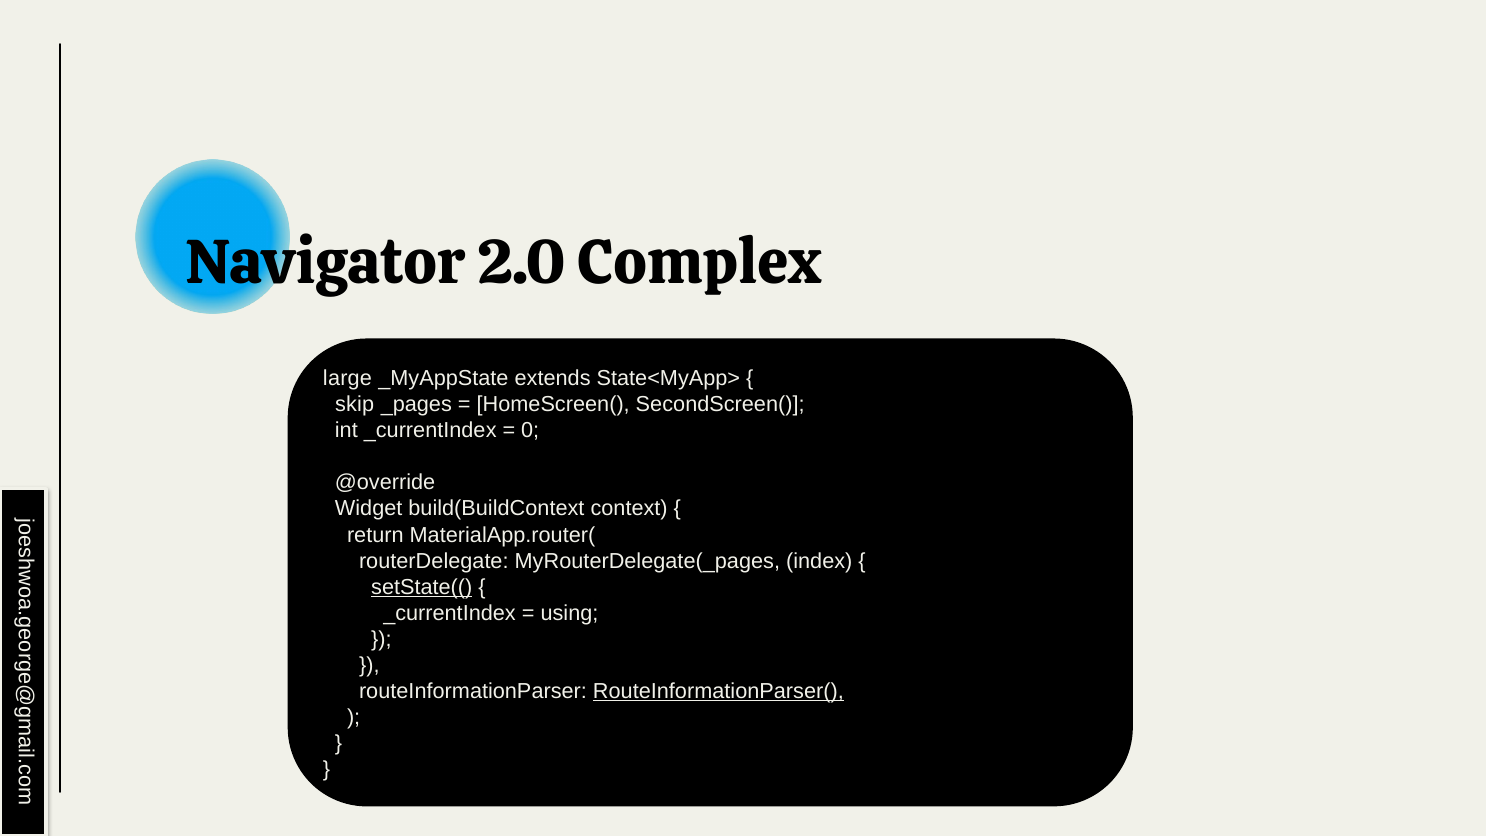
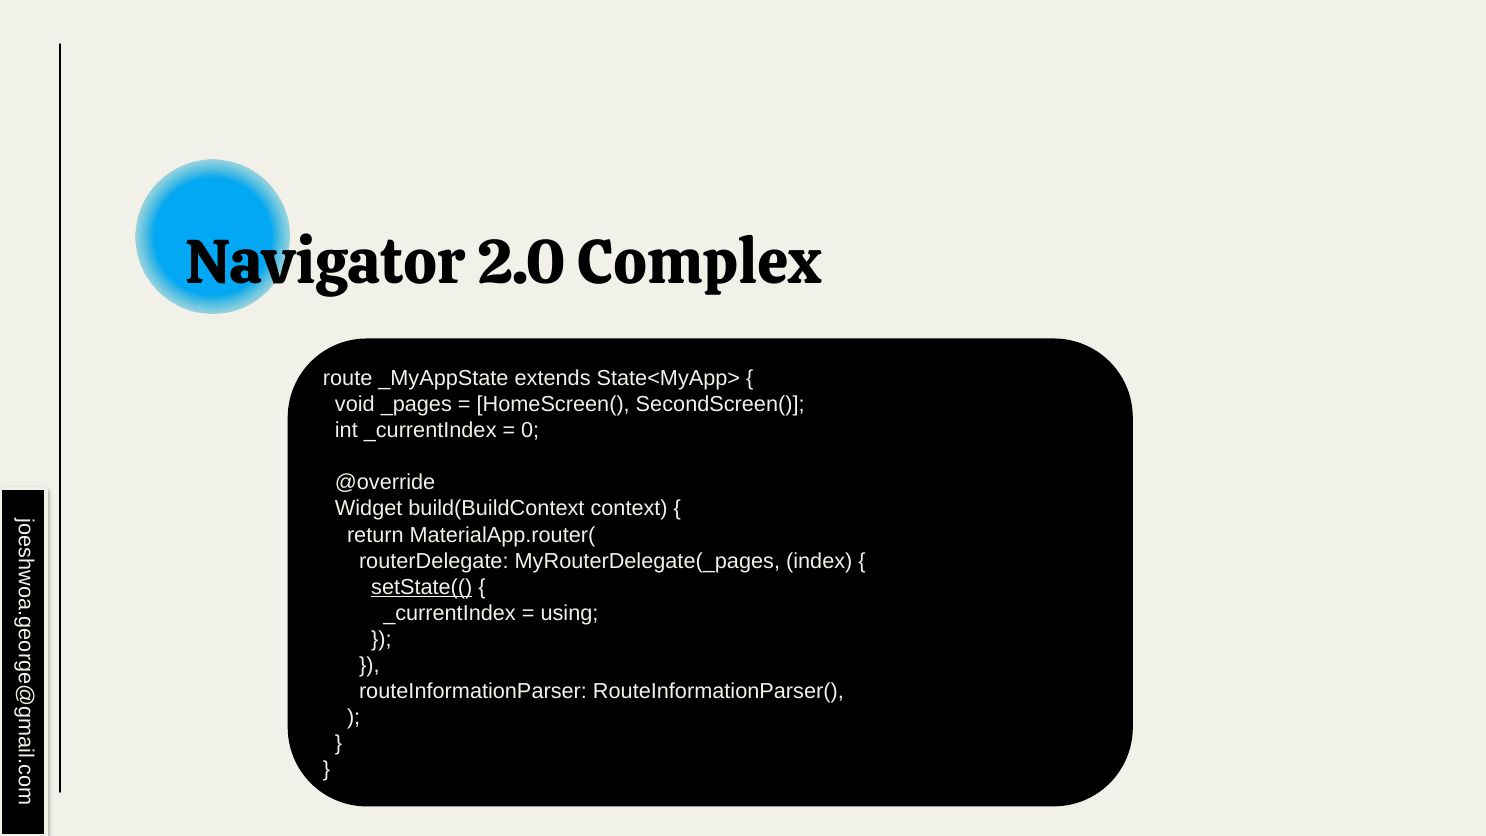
large: large -> route (348, 379)
skip: skip -> void (355, 405)
RouteInformationParser( underline: present -> none (718, 691)
